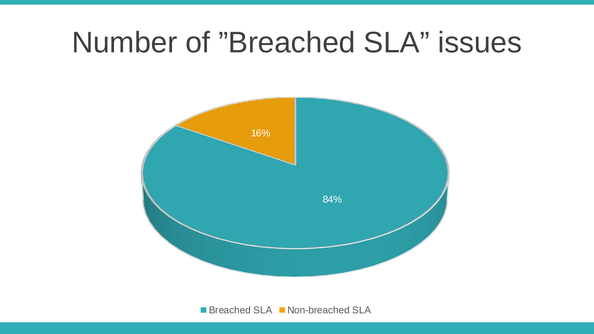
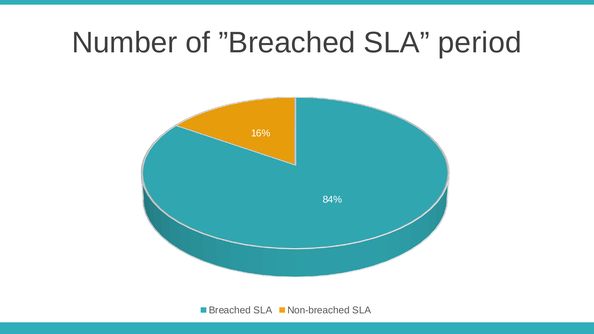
issues: issues -> period (480, 43)
